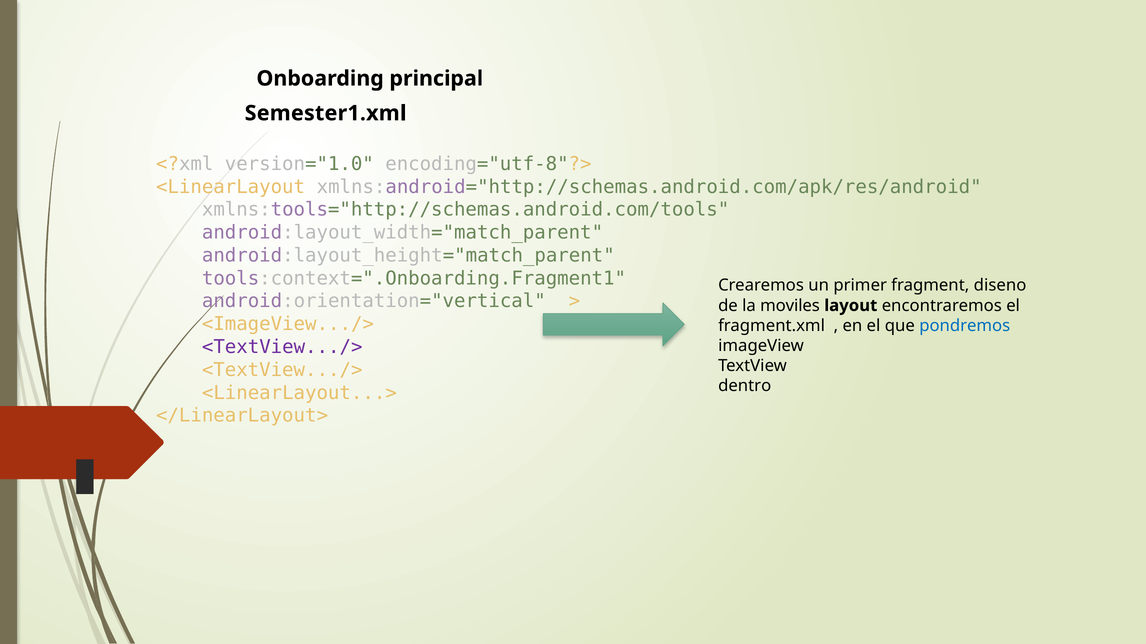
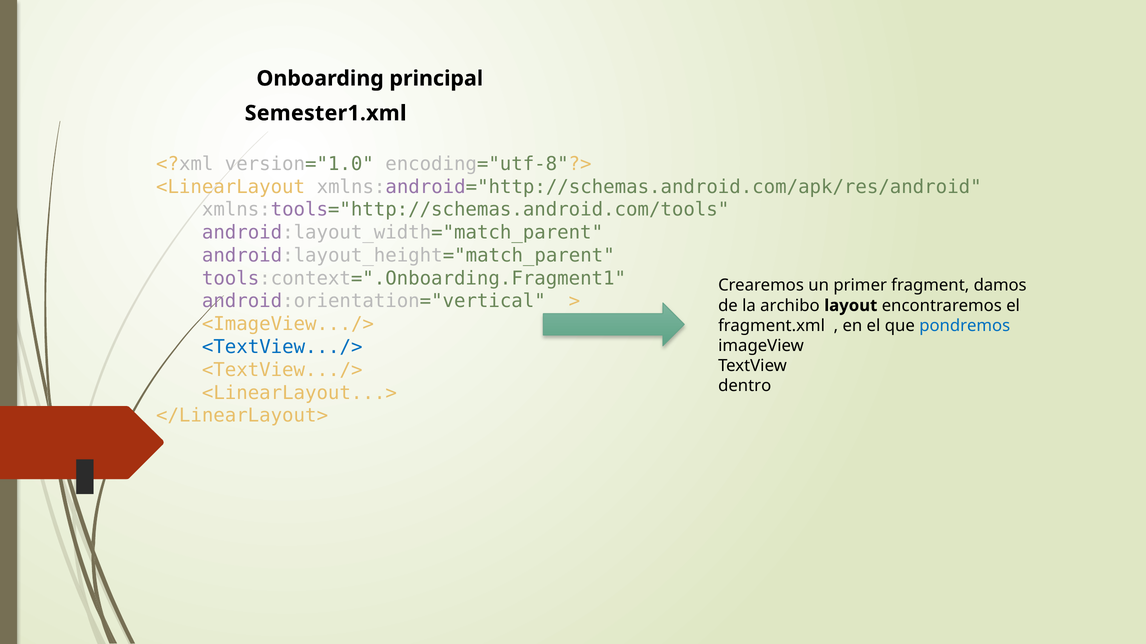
diseno: diseno -> damos (1000, 286)
moviles: moviles -> archibo (790, 306)
<TextView.../> colour: purple -> blue (282, 347)
